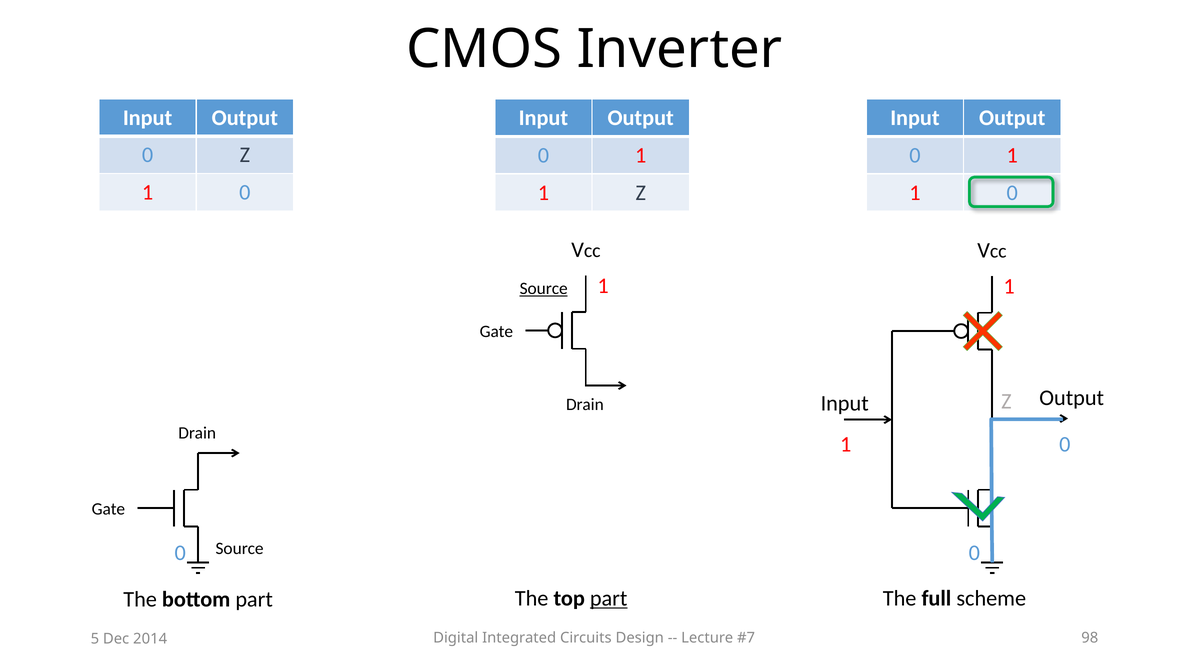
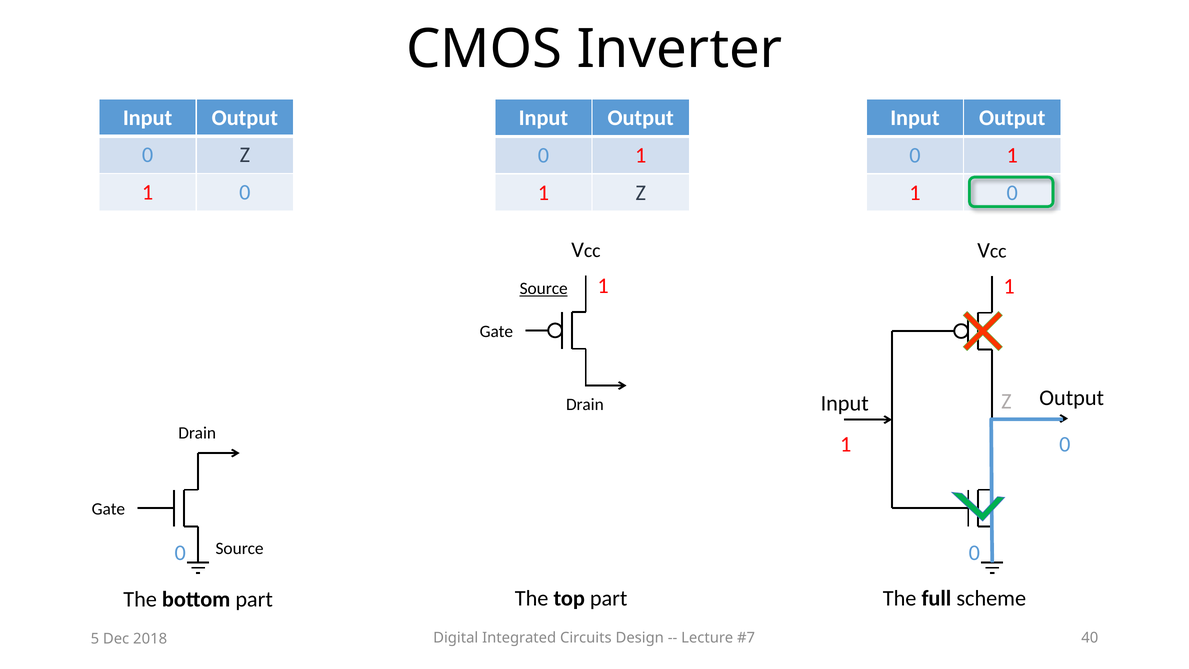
part underline: present -> none (609, 598)
98: 98 -> 40 (1090, 638)
2014: 2014 -> 2018 (150, 639)
